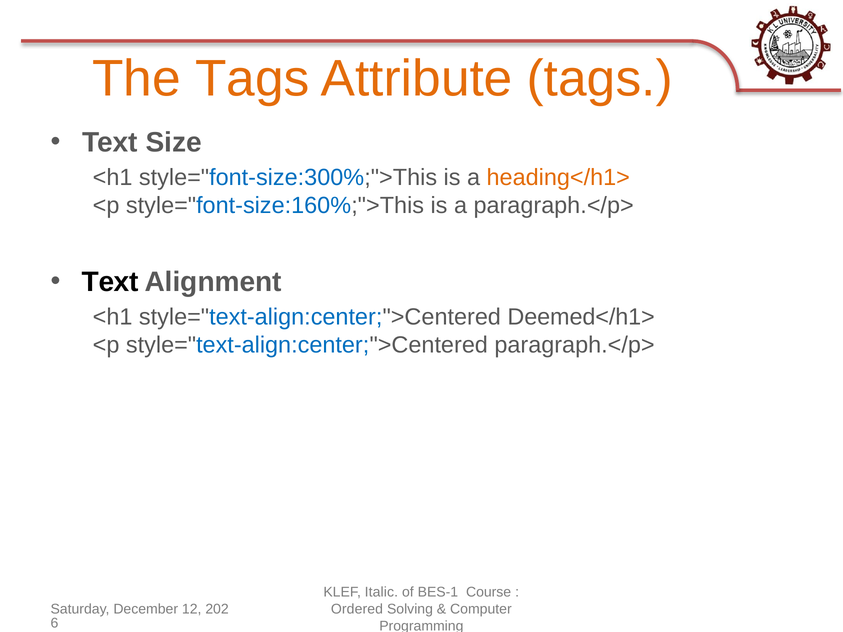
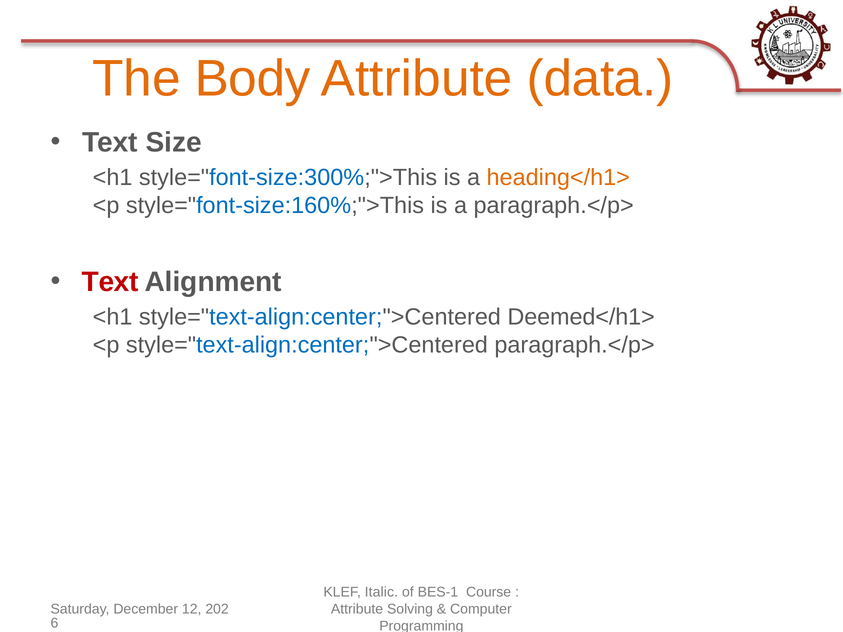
The Tags: Tags -> Body (252, 79)
Attribute tags: tags -> data (600, 79)
Text colour: black -> red (110, 282)
Ordered: Ordered -> Attribute (357, 609)
